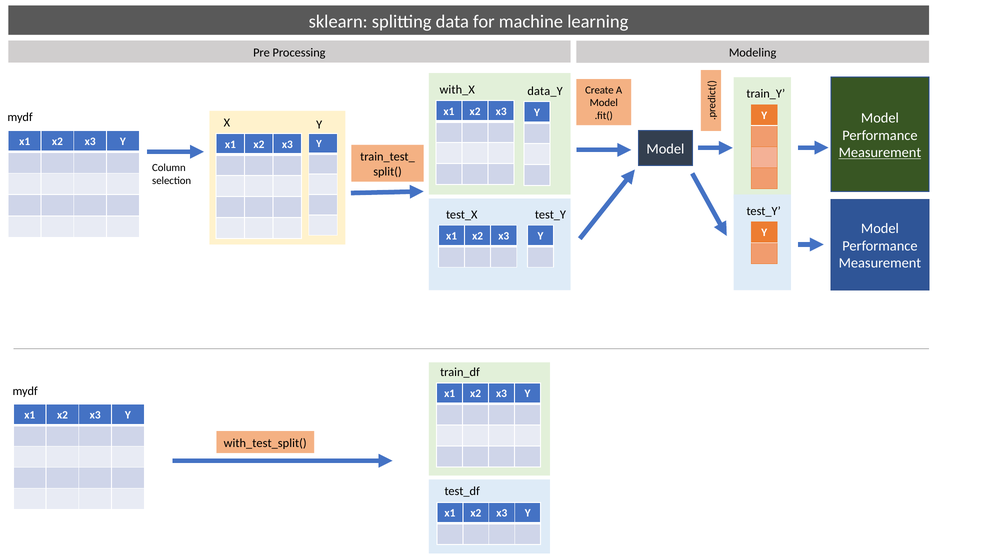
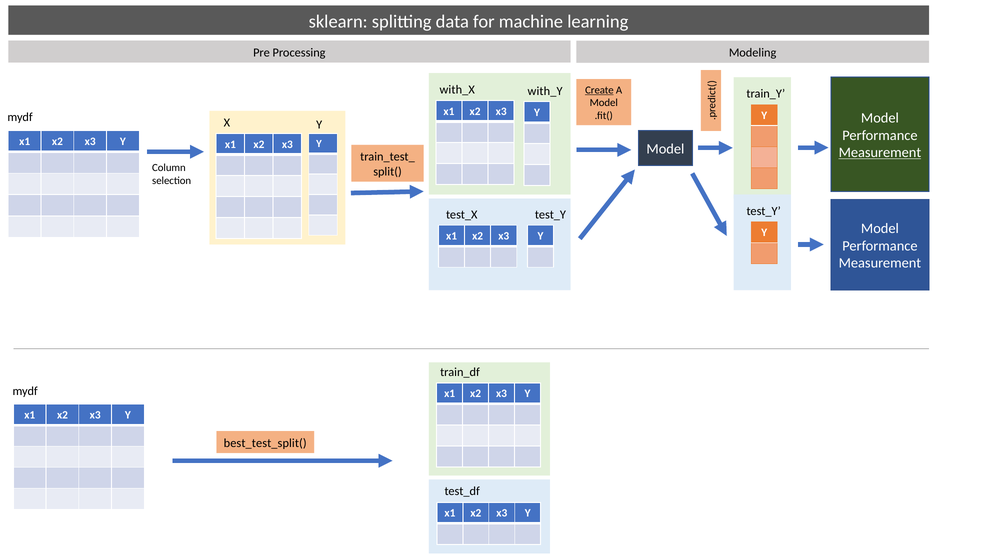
Create underline: none -> present (599, 90)
data_Y: data_Y -> with_Y (545, 91)
with_test_split(: with_test_split( -> best_test_split( (265, 443)
